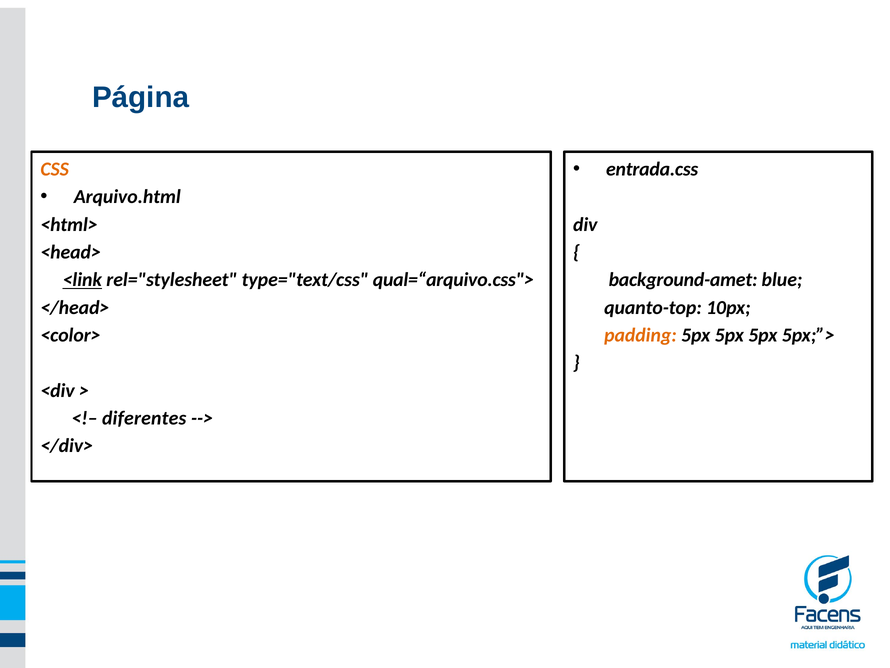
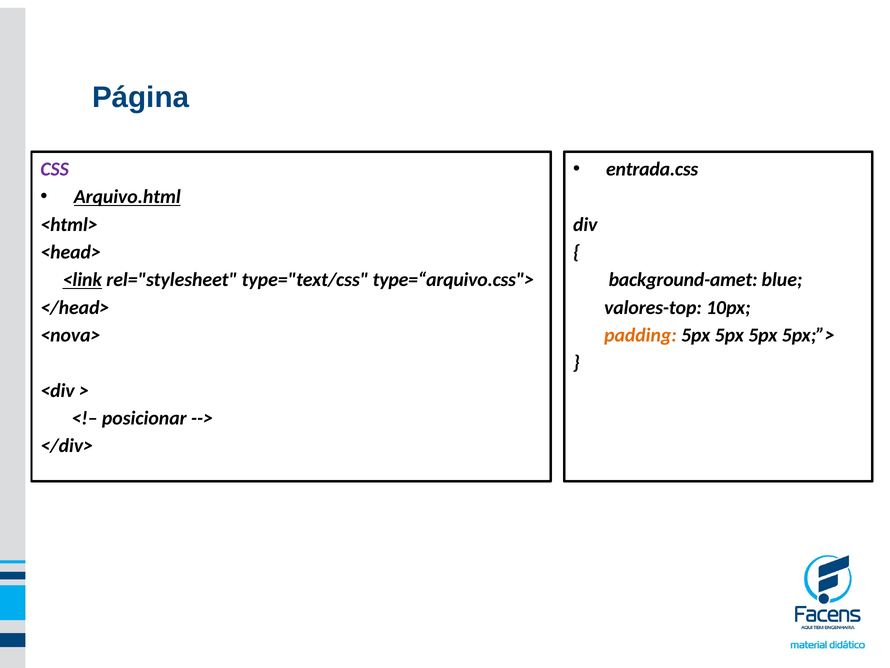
CSS colour: orange -> purple (55, 169)
Arquivo.html underline: none -> present (127, 197)
qual=“arquivo.css">: qual=“arquivo.css"> -> type=“arquivo.css"> (453, 280)
quanto-top: quanto-top -> valores-top (653, 307)
<color>: <color> -> <nova> (70, 335)
diferentes: diferentes -> posicionar (144, 418)
